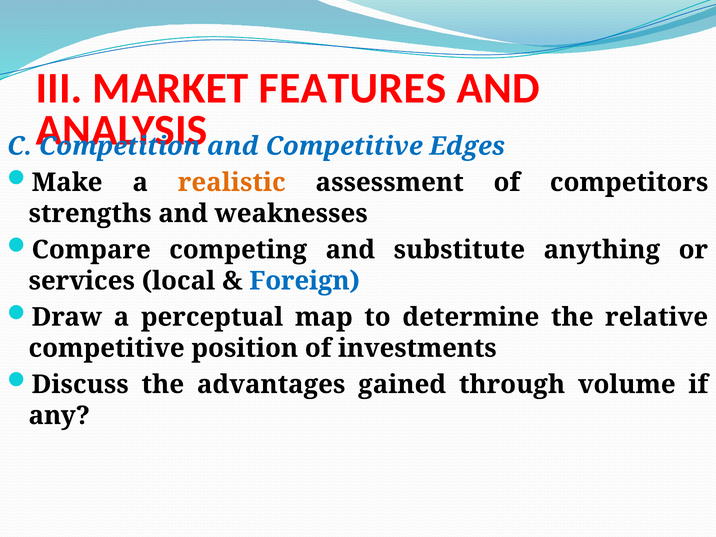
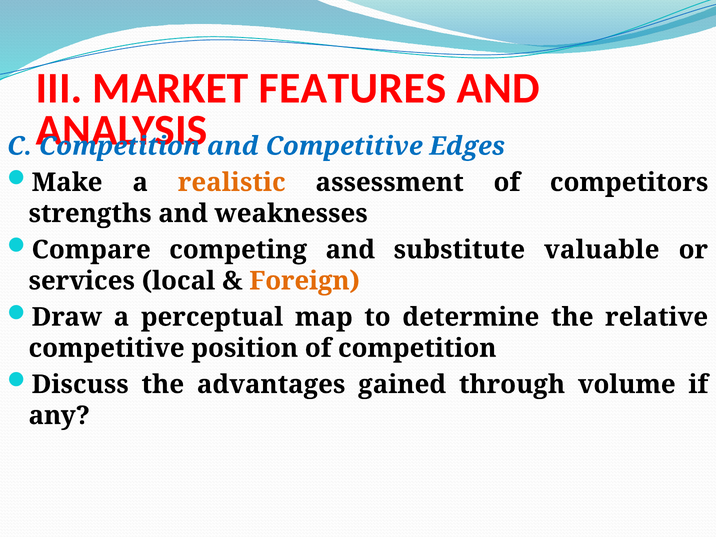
anything: anything -> valuable (602, 250)
Foreign colour: blue -> orange (305, 281)
of investments: investments -> competition (417, 348)
